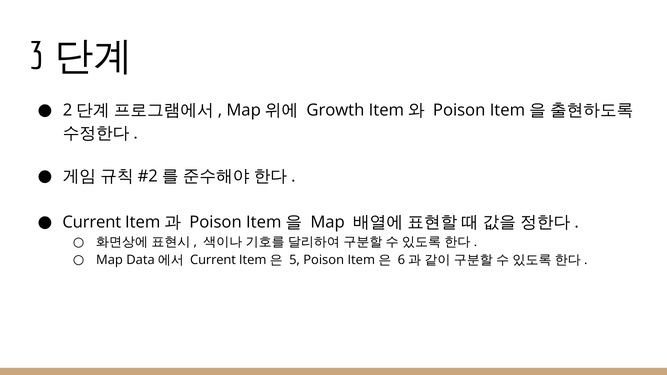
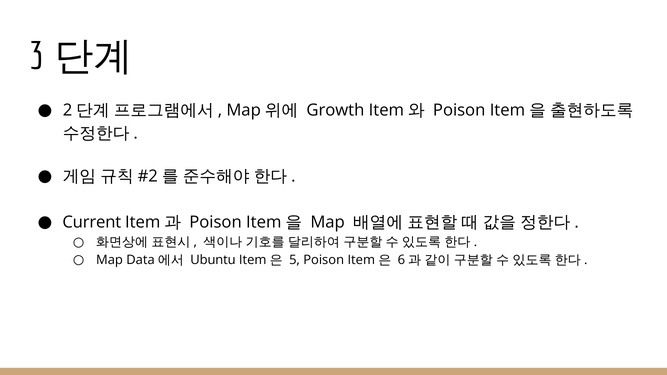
Current: Current -> Ubuntu (213, 260)
